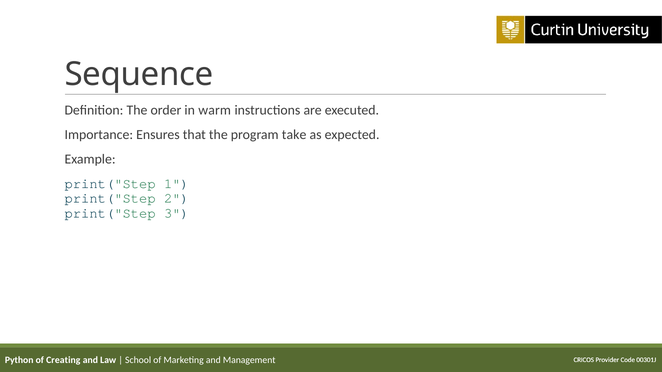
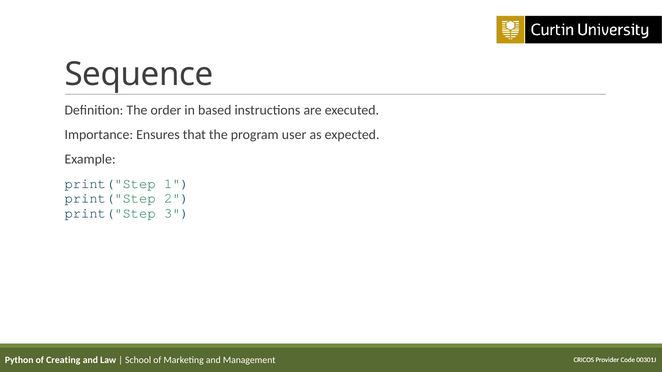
warm: warm -> based (215, 110)
take: take -> user (294, 135)
